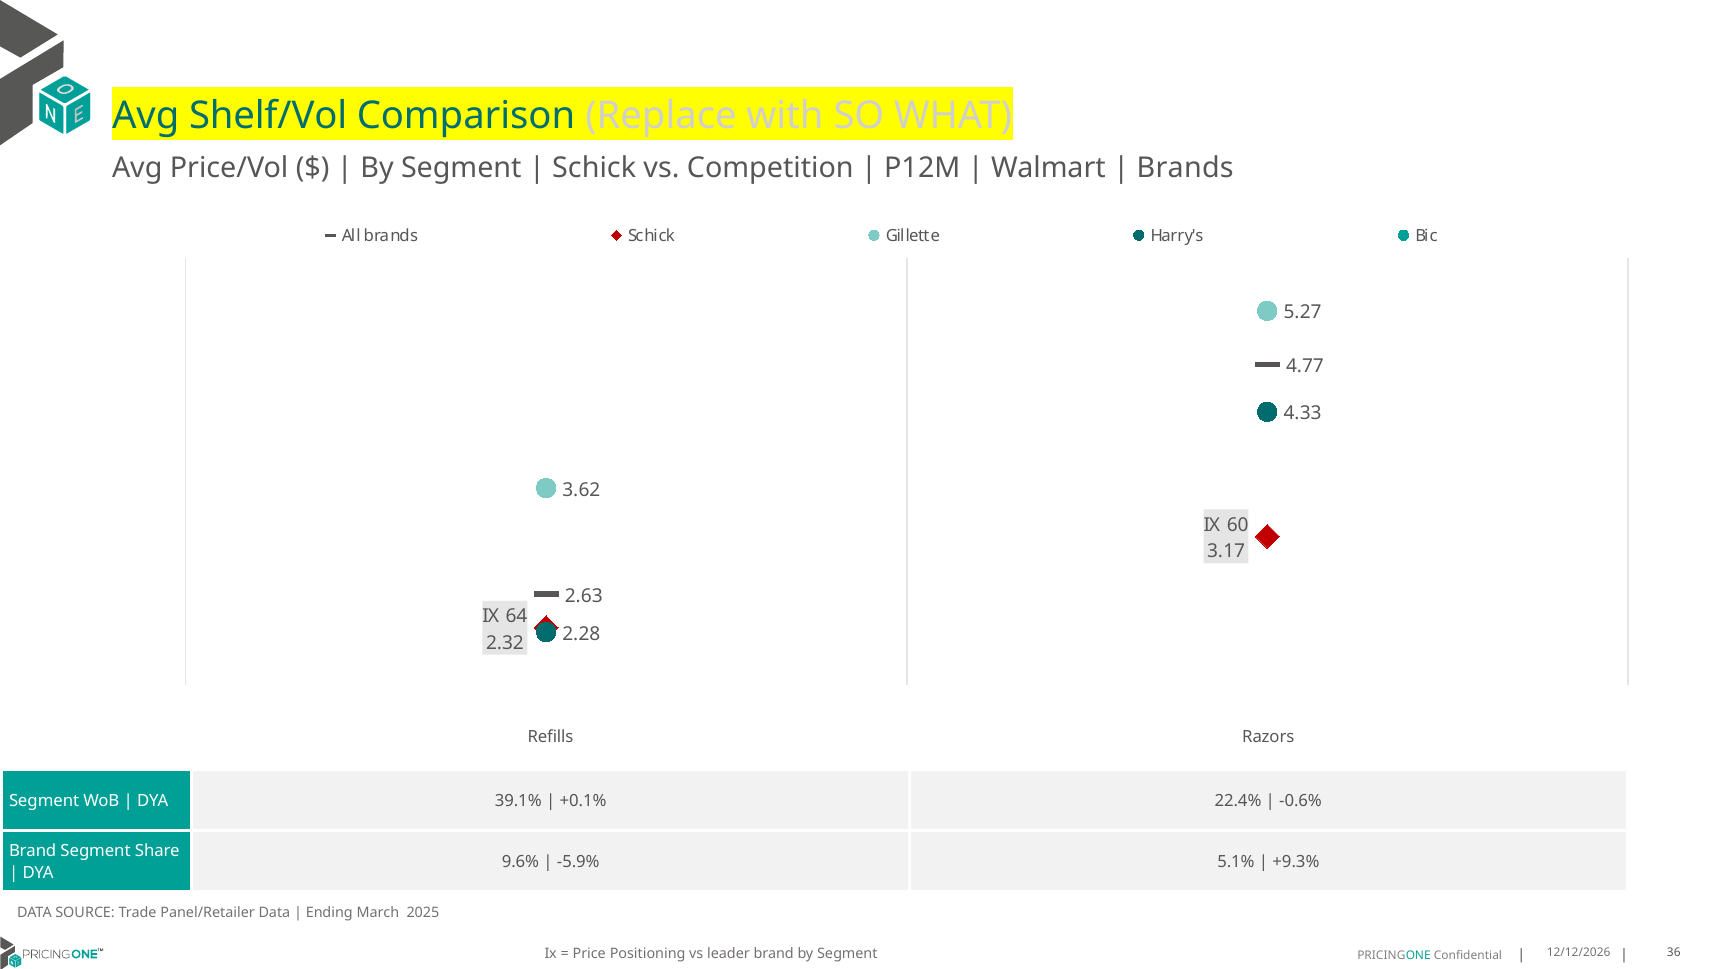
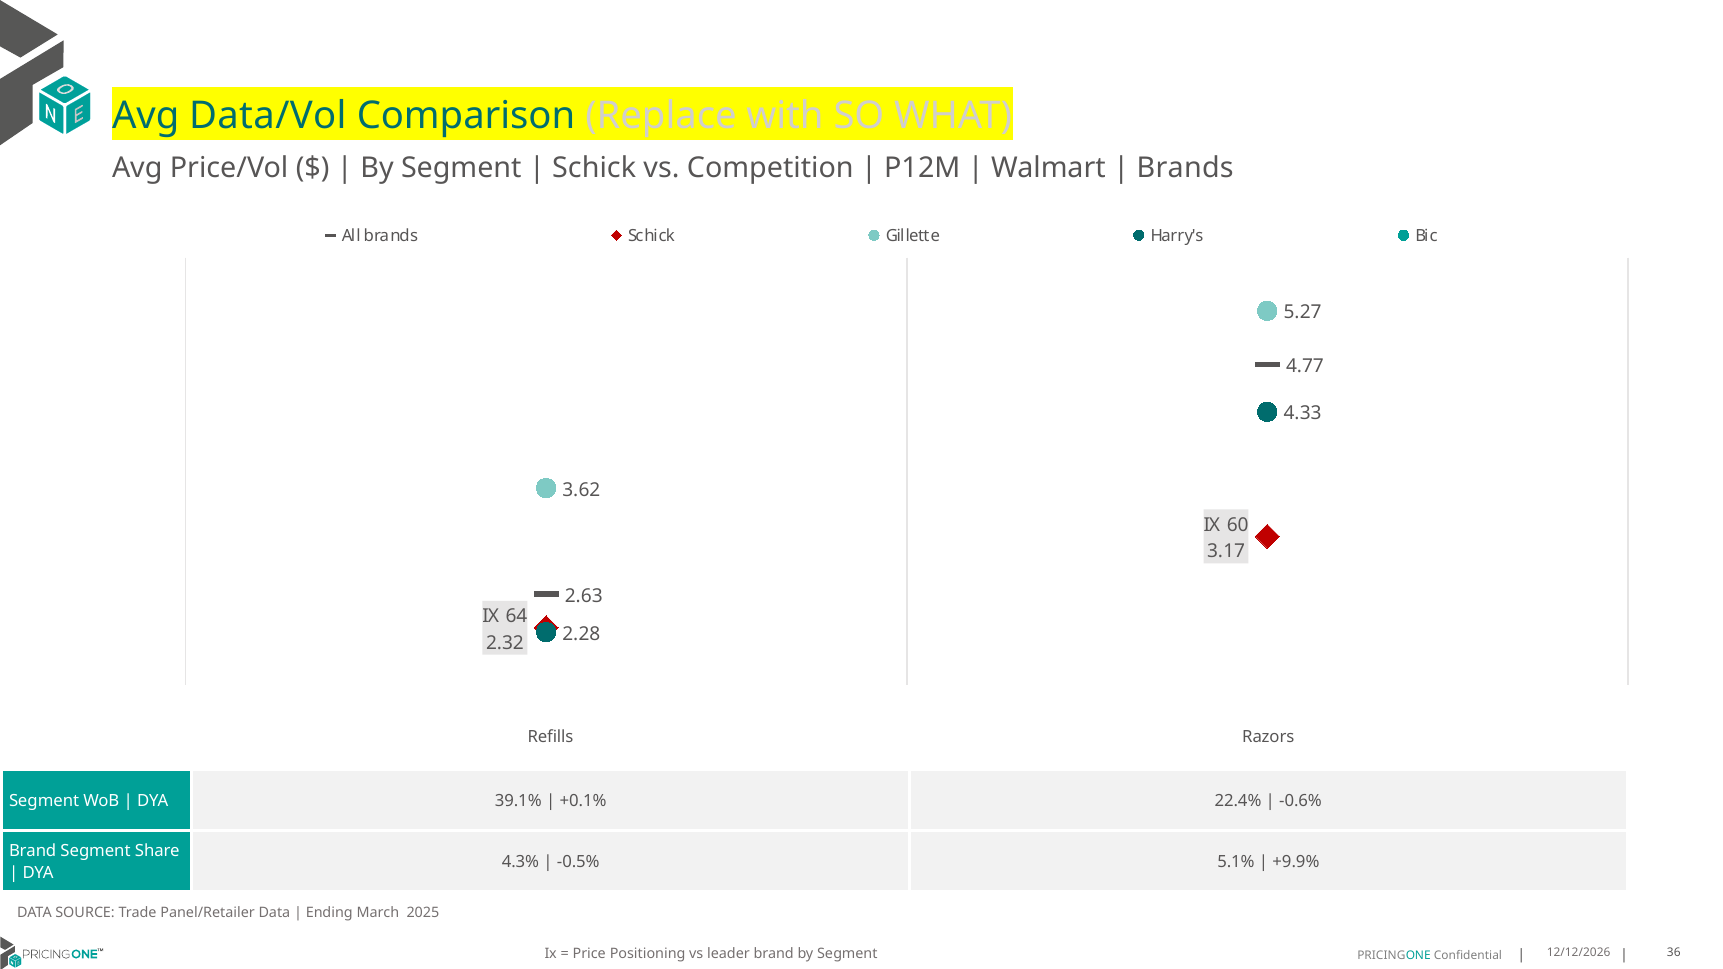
Shelf/Vol: Shelf/Vol -> Data/Vol (268, 116)
9.6%: 9.6% -> 4.3% (520, 862)
-5.9%: -5.9% -> -0.5% (578, 862)
+9.3%: +9.3% -> +9.9% (1296, 862)
